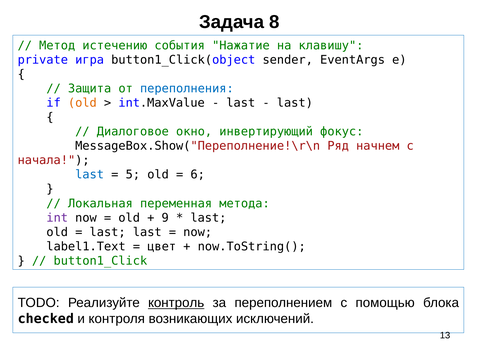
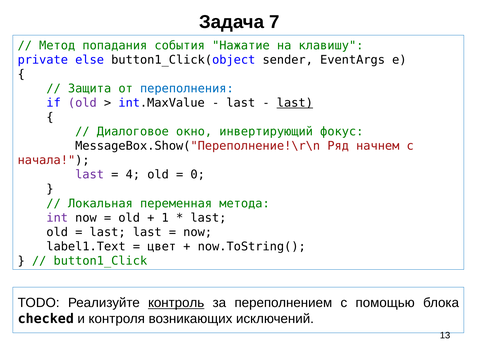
8: 8 -> 7 (274, 22)
истечению: истечению -> попадания (115, 45)
игра: игра -> else (90, 60)
old colour: orange -> purple (82, 103)
last underline: none -> present (295, 103)
last colour: blue -> purple (90, 175)
5: 5 -> 4 (133, 175)
6: 6 -> 0 (198, 175)
9: 9 -> 1 (165, 218)
